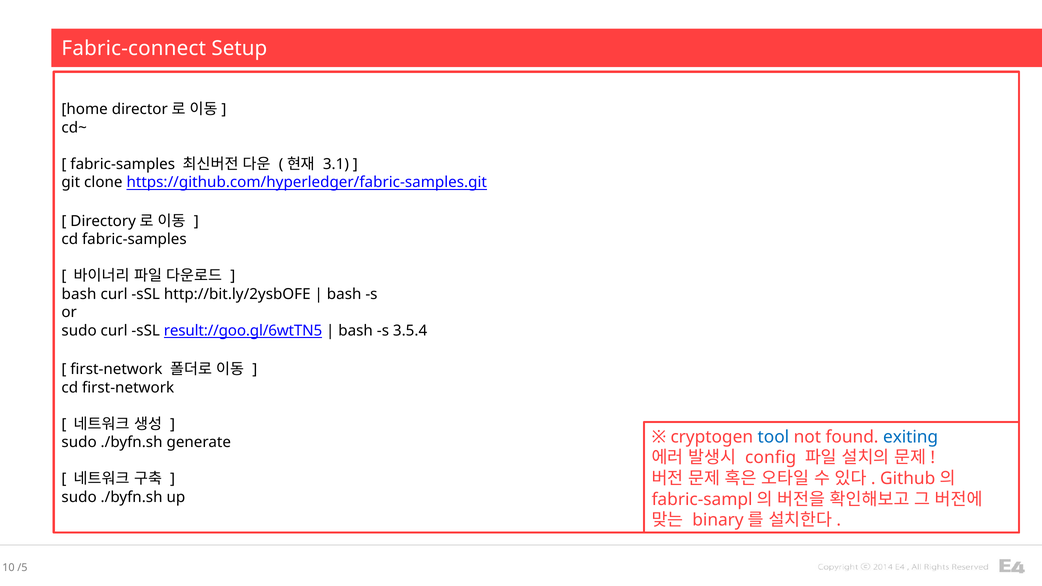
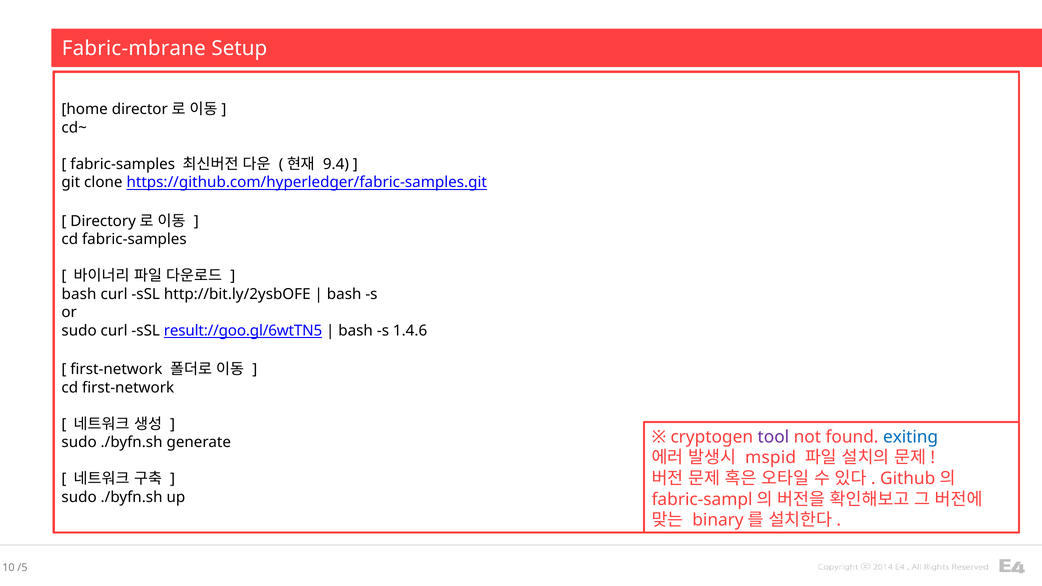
Fabric-connect: Fabric-connect -> Fabric-mbrane (134, 49)
3.1: 3.1 -> 9.4 (336, 164)
3.5.4: 3.5.4 -> 1.4.6 (410, 331)
tool colour: blue -> purple (773, 437)
config: config -> mspid (771, 458)
